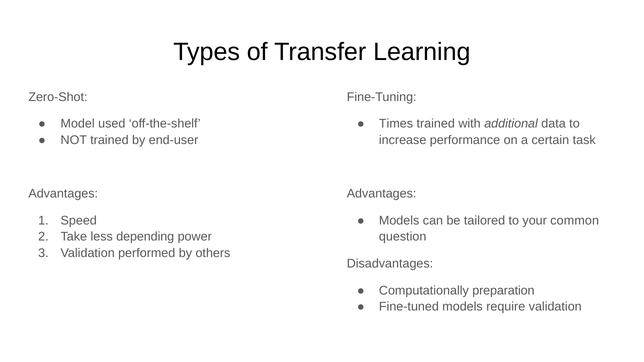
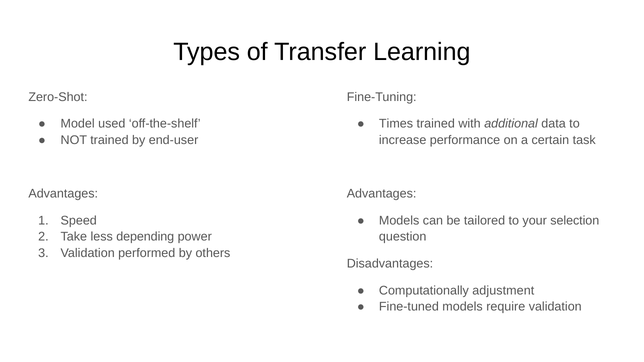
common: common -> selection (575, 221)
preparation: preparation -> adjustment (503, 291)
